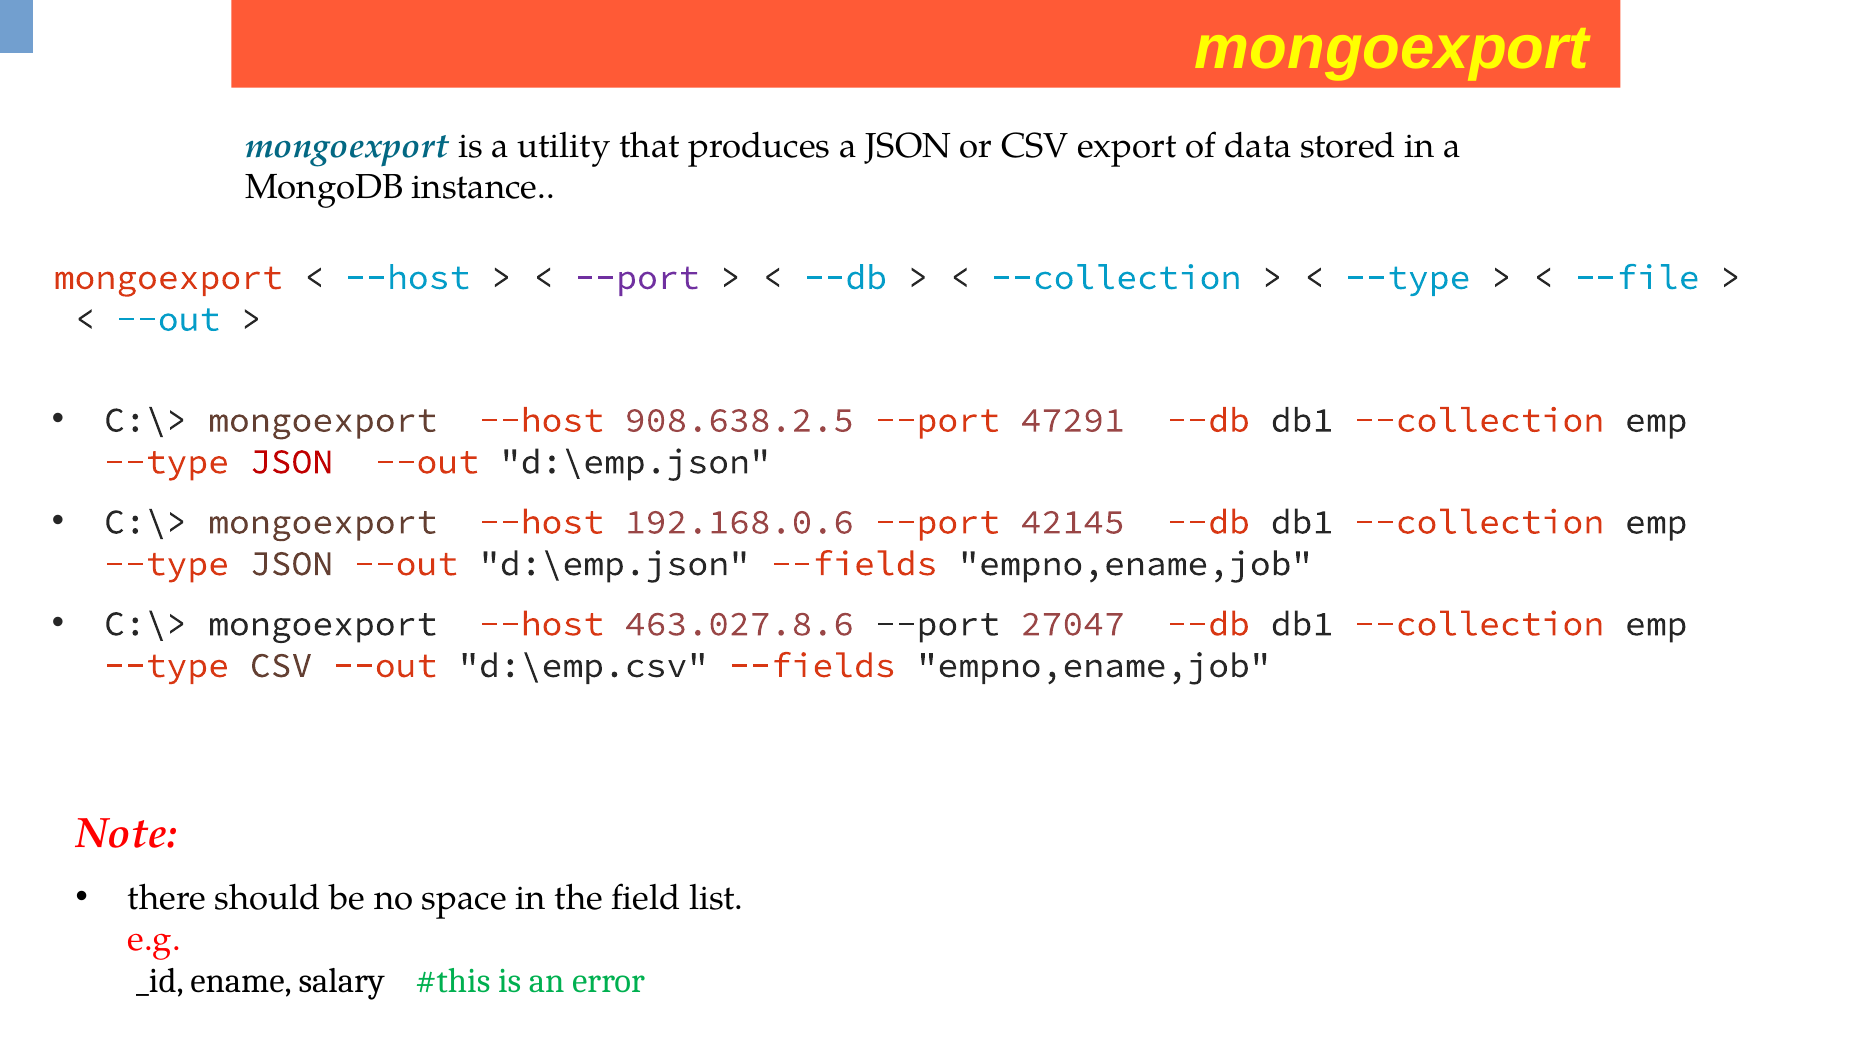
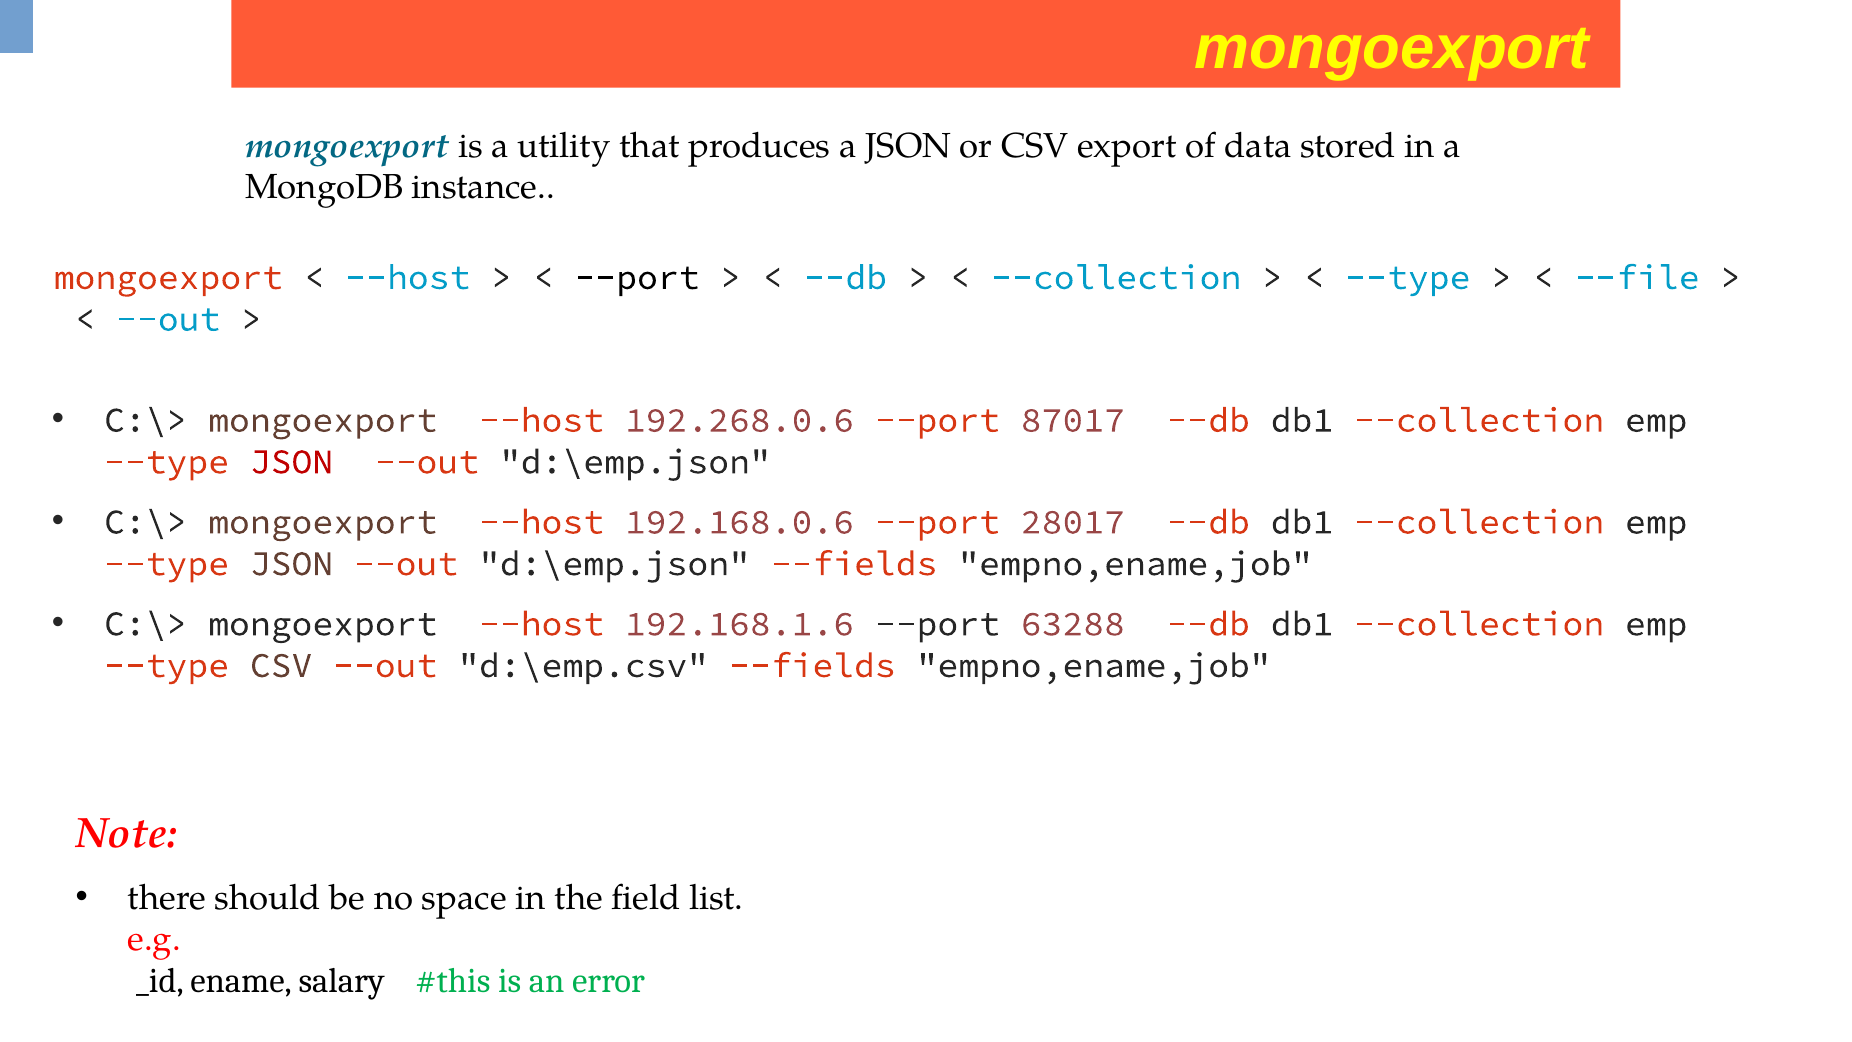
--port colour: purple -> black (637, 277)
908.638.2.5: 908.638.2.5 -> 192.268.0.6 (739, 420)
47291: 47291 -> 87017 (1073, 420)
42145: 42145 -> 28017 (1073, 522)
463.027.8.6: 463.027.8.6 -> 192.168.1.6 (739, 624)
27047: 27047 -> 63288 (1073, 624)
